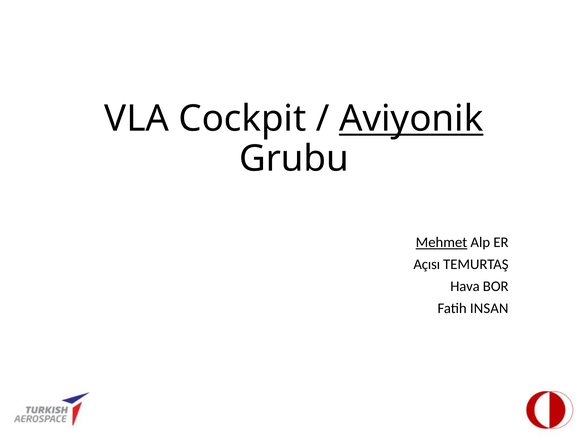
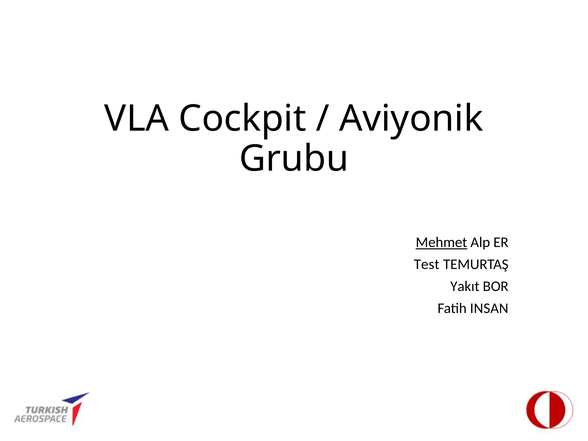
Aviyonik underline: present -> none (411, 119)
Açısı: Açısı -> Test (427, 264)
Hava: Hava -> Yakıt (465, 286)
